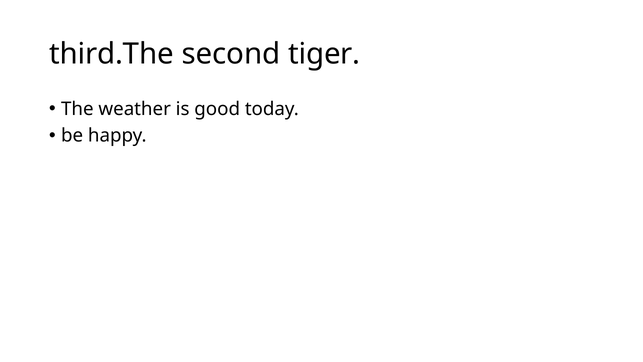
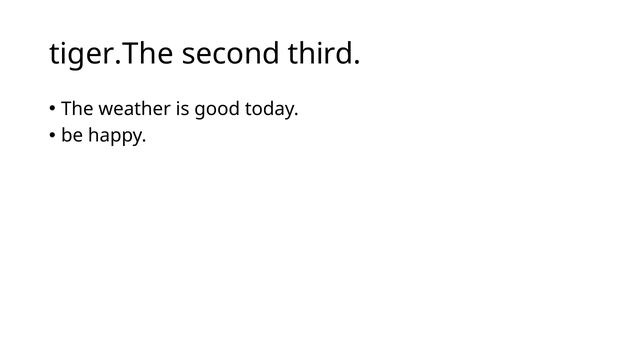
third.The: third.The -> tiger.The (111, 54)
tiger: tiger -> third (324, 54)
